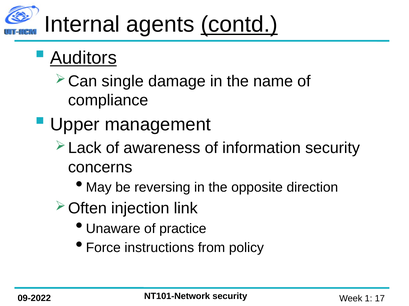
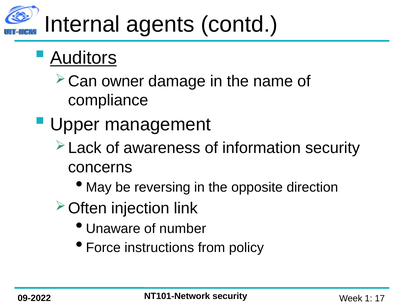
contd underline: present -> none (239, 25)
single: single -> owner (123, 82)
practice: practice -> number (183, 229)
